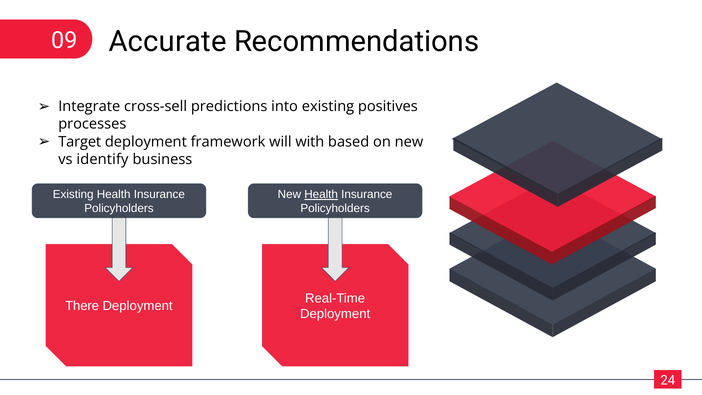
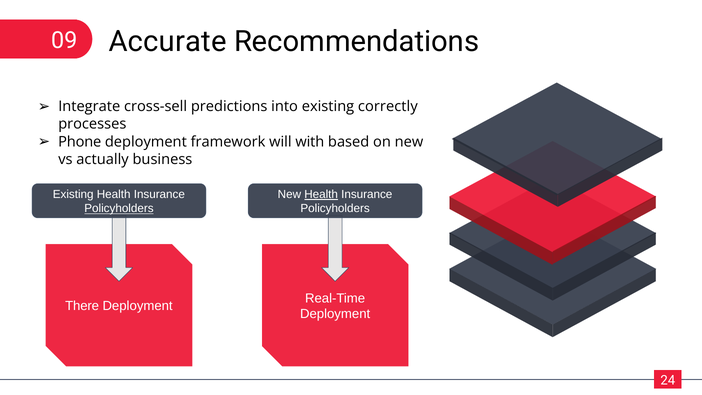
positives: positives -> correctly (388, 107)
Target: Target -> Phone (80, 142)
identify: identify -> actually (103, 159)
Policyholders underline: none -> present (119, 209)
